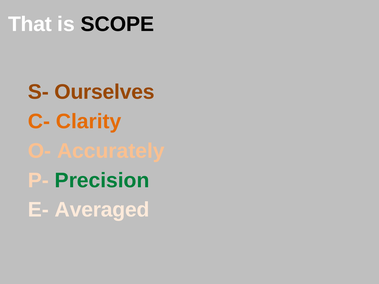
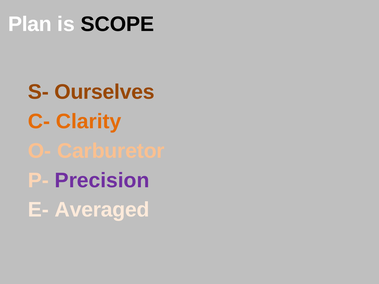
That: That -> Plan (30, 24)
Accurately: Accurately -> Carburetor (111, 151)
Precision colour: green -> purple (102, 181)
